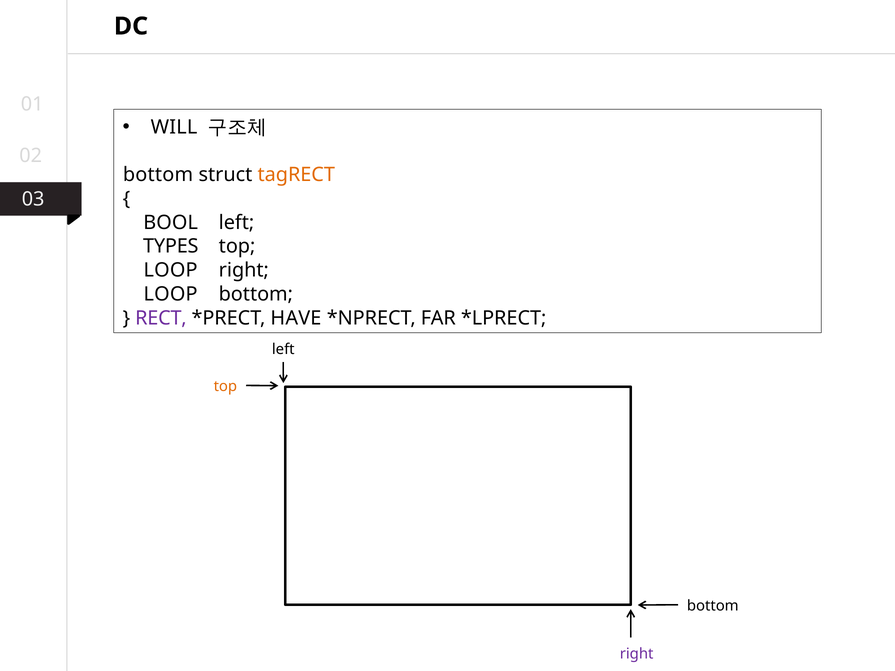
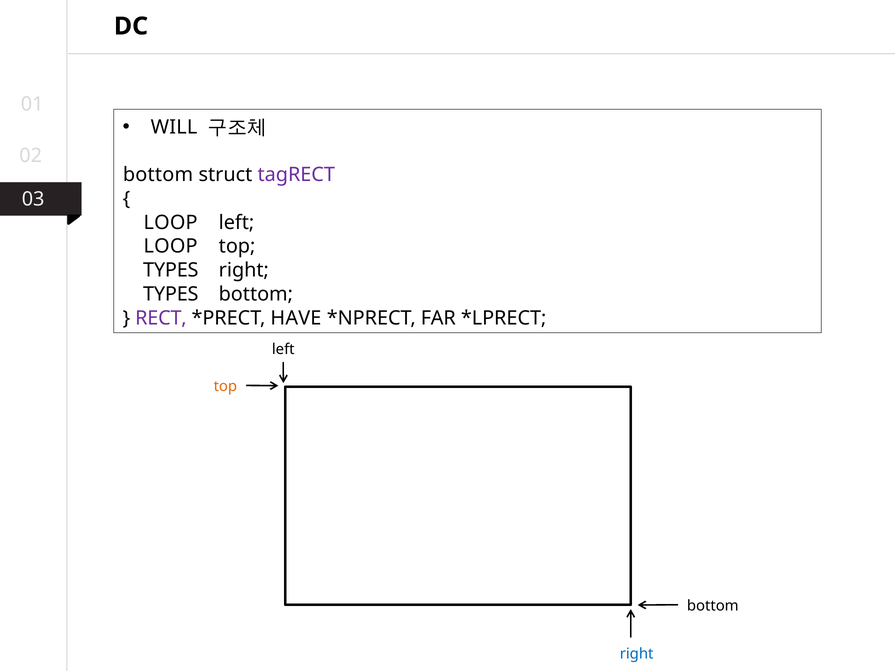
tagRECT colour: orange -> purple (296, 175)
BOOL: BOOL -> LOOP (171, 223)
TYPES: TYPES -> LOOP (171, 247)
LOOP: LOOP -> TYPES (171, 270)
LOOP: LOOP -> TYPES (171, 294)
right colour: purple -> blue (637, 654)
